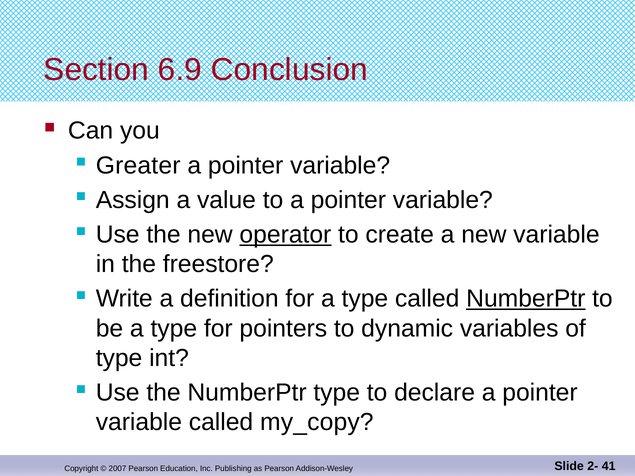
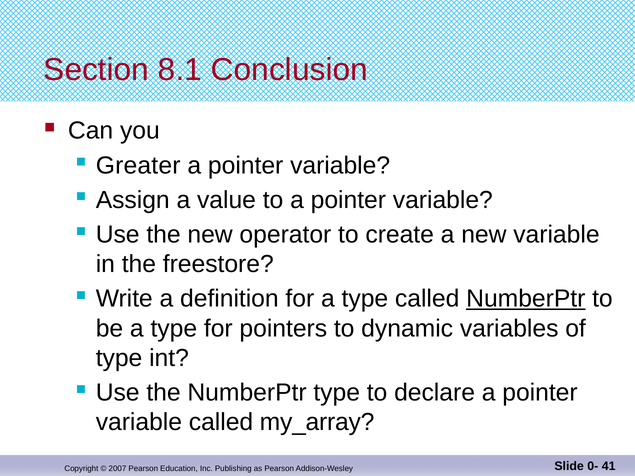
6.9: 6.9 -> 8.1 (180, 70)
operator underline: present -> none (285, 235)
my_copy: my_copy -> my_array (317, 422)
2-: 2- -> 0- (593, 466)
